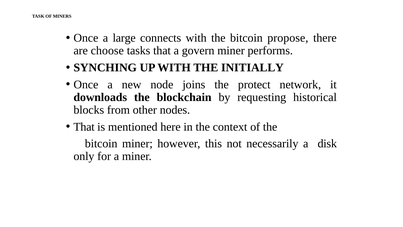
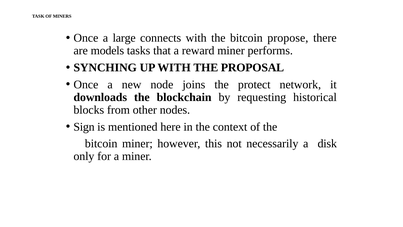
choose: choose -> models (107, 51)
govern: govern -> reward (198, 51)
INITIALLY: INITIALLY -> PROPOSAL (252, 68)
That: That -> Sign (84, 127)
